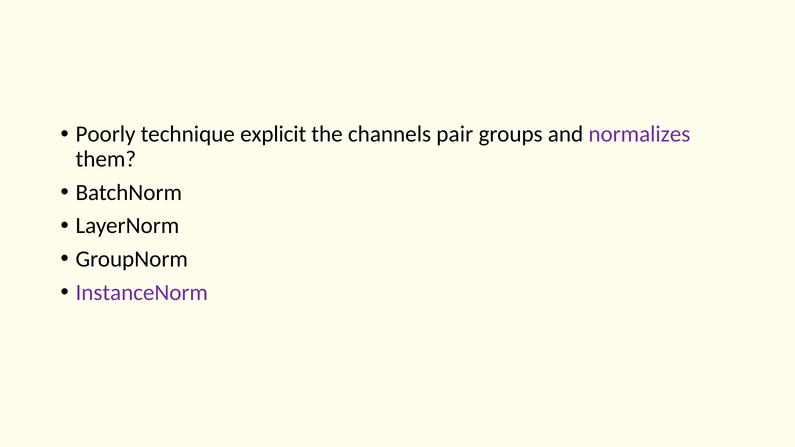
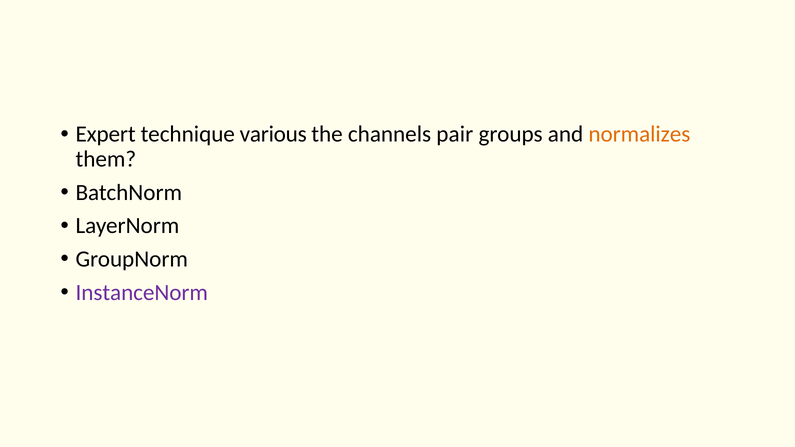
Poorly: Poorly -> Expert (106, 134)
explicit: explicit -> various (273, 134)
normalizes colour: purple -> orange (639, 134)
